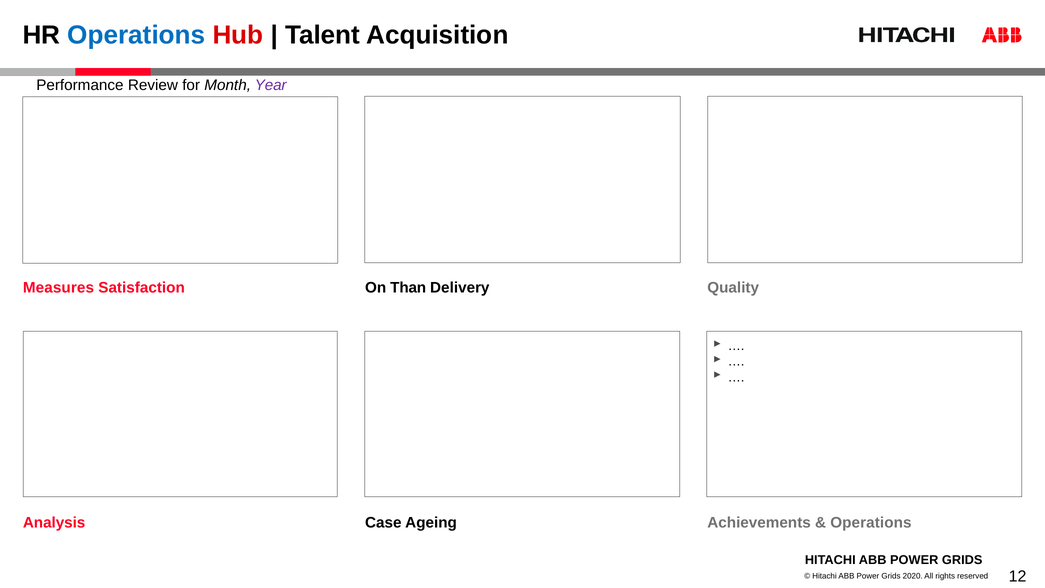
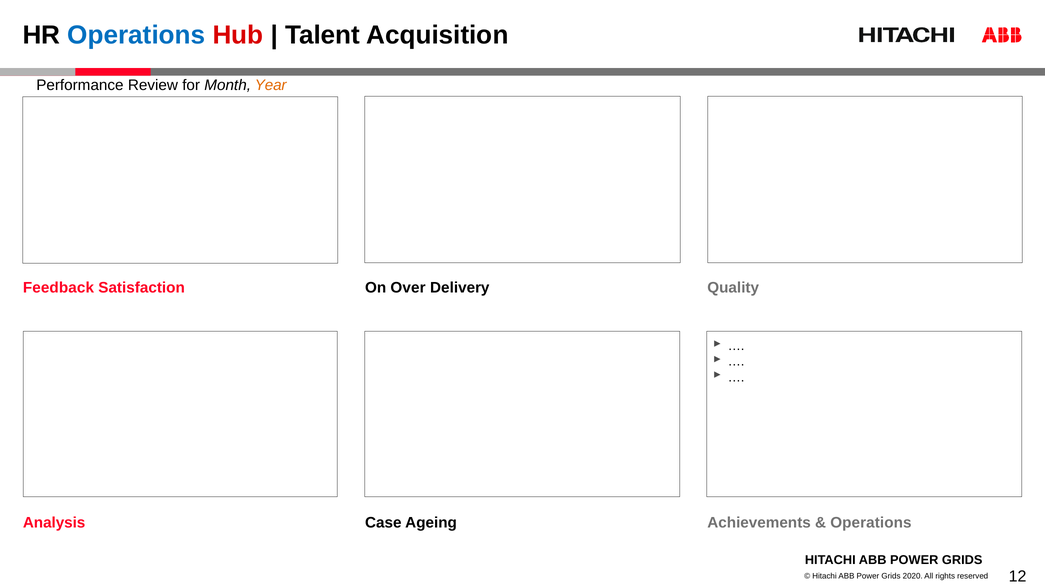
Year colour: purple -> orange (271, 85)
Measures: Measures -> Feedback (58, 287)
Than: Than -> Over (408, 287)
